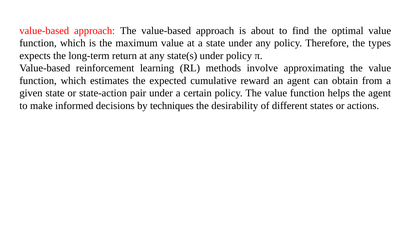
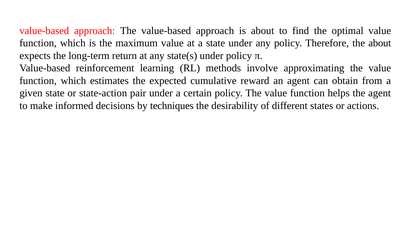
the types: types -> about (380, 43)
